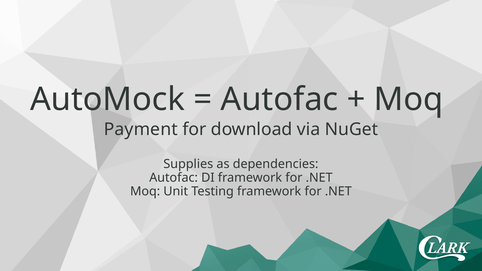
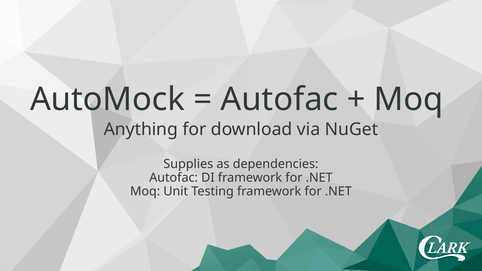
Payment: Payment -> Anything (141, 130)
